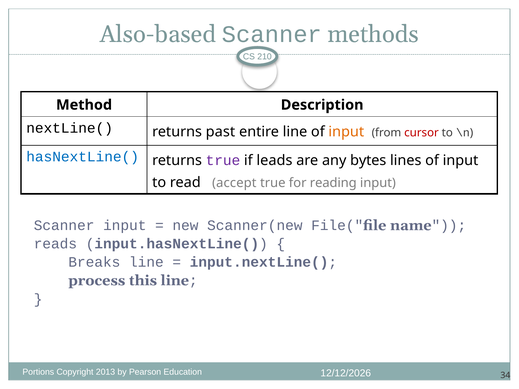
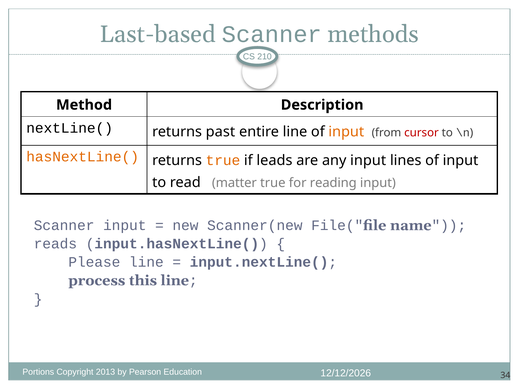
Also-based: Also-based -> Last-based (158, 34)
hasNextLine( colour: blue -> orange (83, 157)
true colour: purple -> orange (223, 161)
any bytes: bytes -> input (368, 161)
accept: accept -> matter (234, 183)
Breaks: Breaks -> Please (94, 262)
